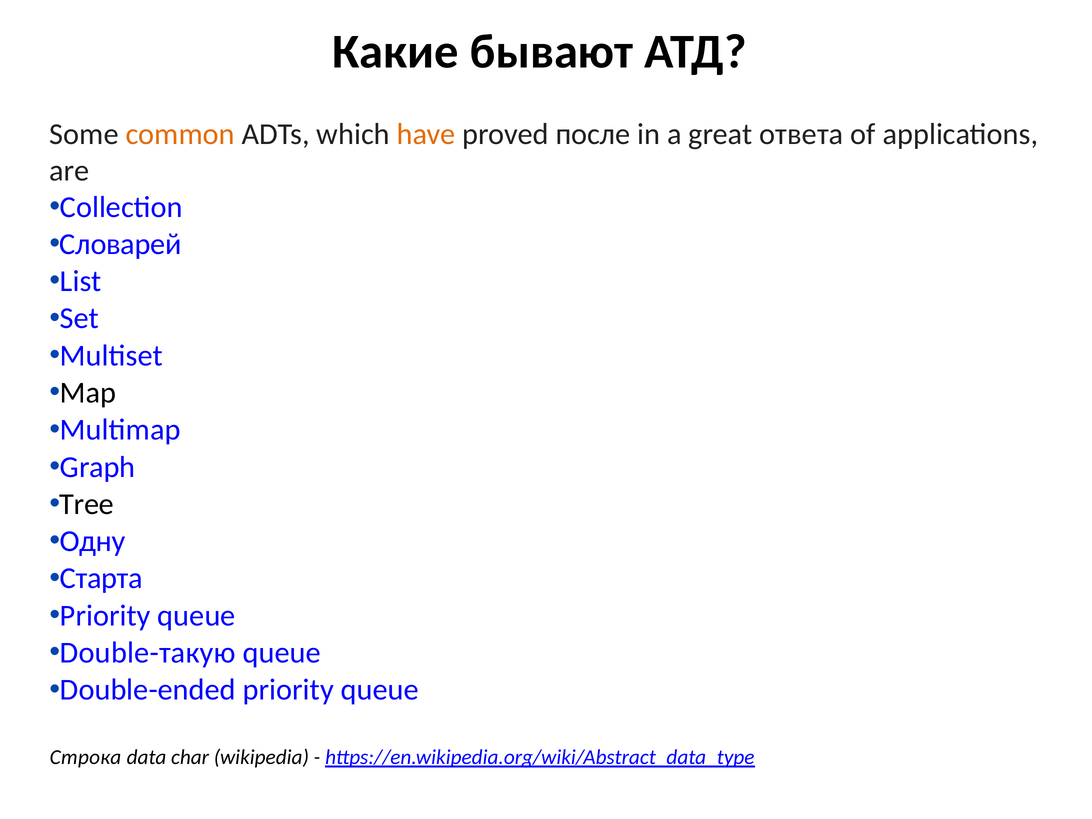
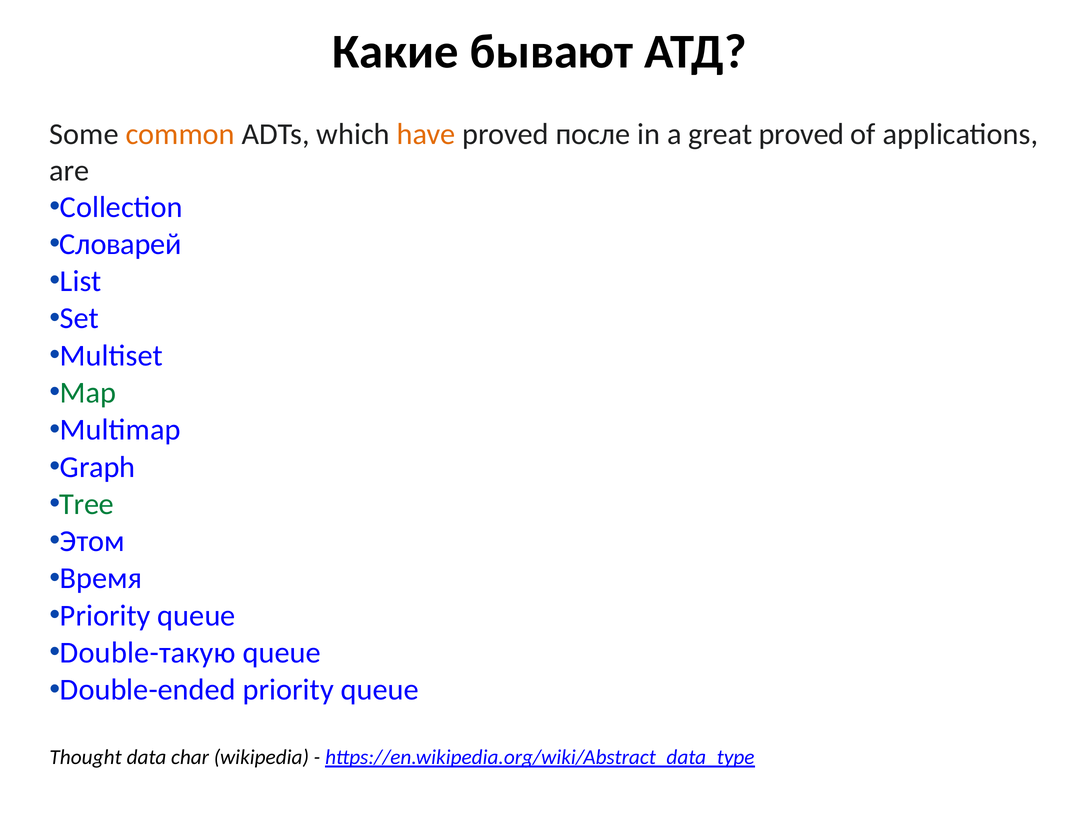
great ответа: ответа -> proved (802, 134)
Map colour: black -> green (88, 393)
Tree colour: black -> green (87, 504)
Одну: Одну -> Этом (92, 541)
Старта: Старта -> Время (101, 578)
Строка: Строка -> Thought (86, 757)
